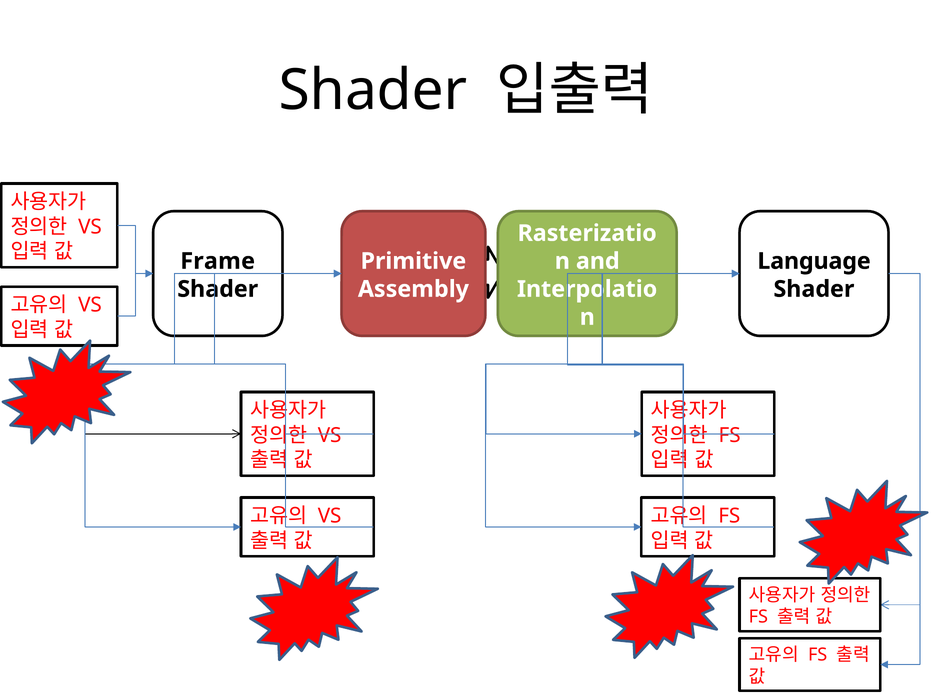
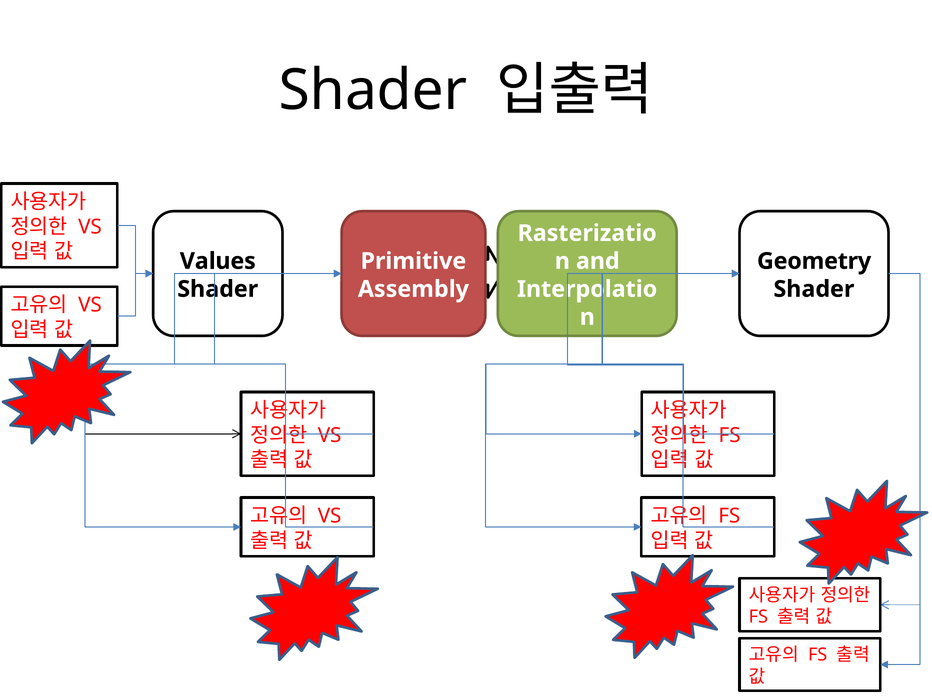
Frame: Frame -> Values (218, 261)
Language: Language -> Geometry (814, 261)
